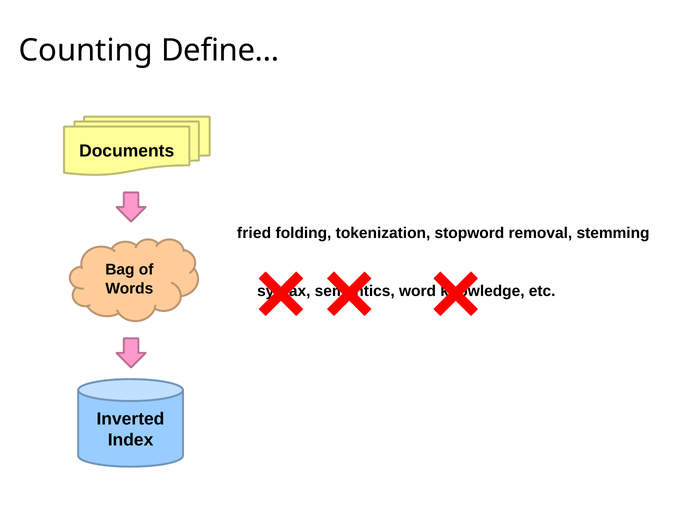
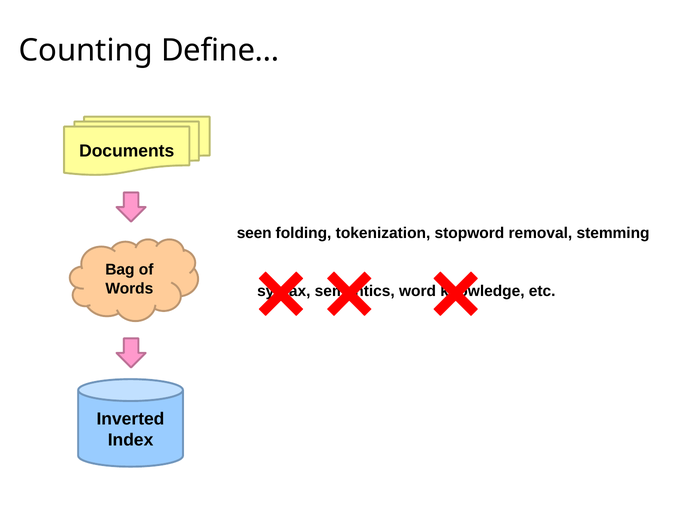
fried: fried -> seen (254, 233)
